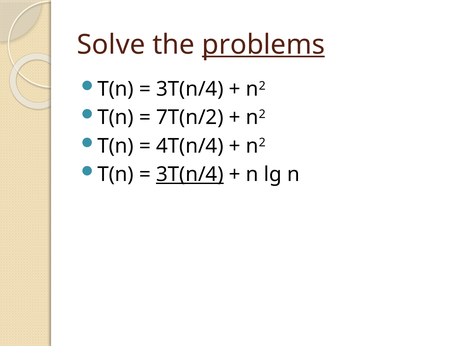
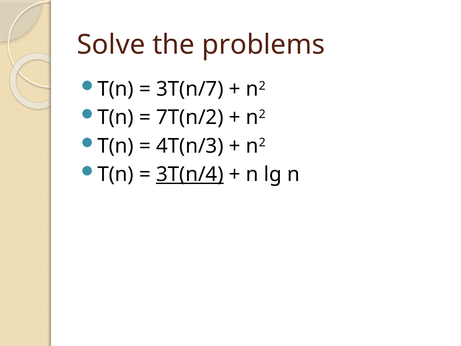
problems underline: present -> none (263, 45)
3T(n/4: 3T(n/4 -> 3T(n/7 (190, 89)
4T(n/4: 4T(n/4 -> 4T(n/3 (190, 146)
